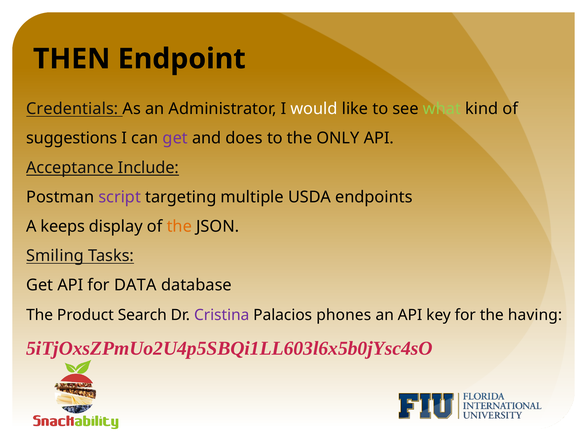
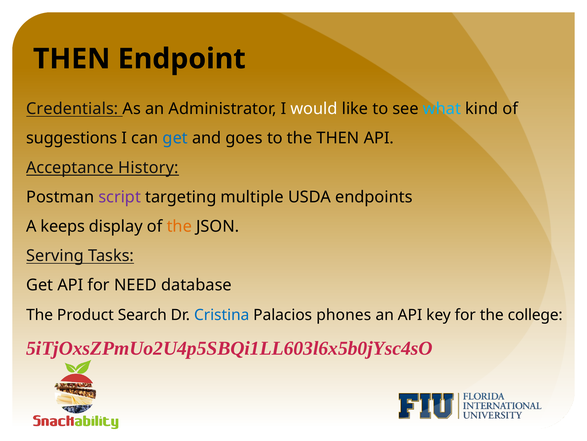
what colour: light green -> light blue (442, 109)
get colour: purple -> blue (175, 138)
does: does -> goes (244, 138)
the ONLY: ONLY -> THEN (338, 138)
Include: Include -> History (148, 167)
Smiling: Smiling -> Serving (55, 255)
DATA: DATA -> NEED (135, 285)
Cristina colour: purple -> blue (222, 314)
having: having -> college (535, 314)
